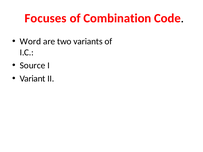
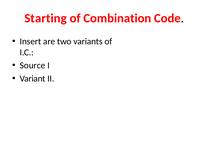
Focuses: Focuses -> Starting (46, 18)
Word: Word -> Insert (30, 42)
